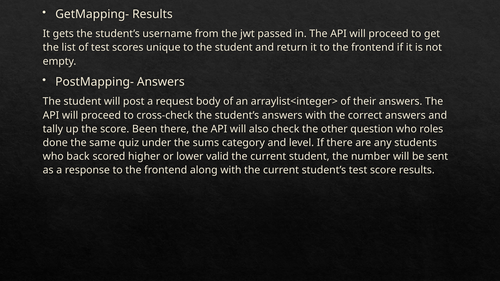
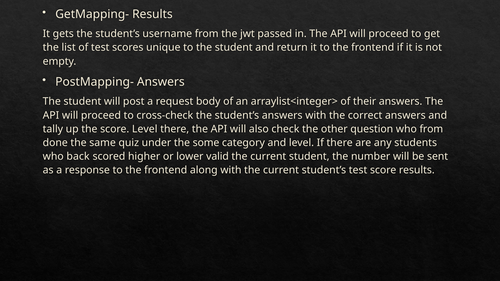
score Been: Been -> Level (145, 129)
who roles: roles -> from (431, 129)
sums: sums -> some (206, 143)
